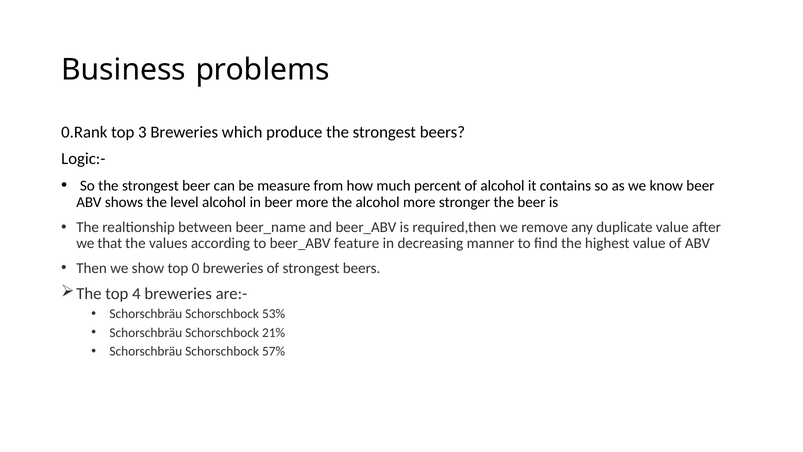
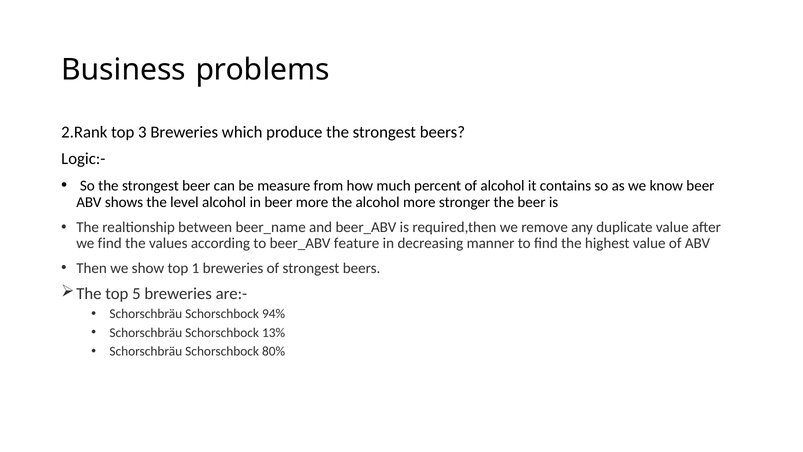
0.Rank: 0.Rank -> 2.Rank (84, 132)
we that: that -> find (110, 243)
0: 0 -> 1 (196, 268)
4: 4 -> 5 (136, 293)
53%: 53% -> 94% (274, 314)
21%: 21% -> 13% (274, 332)
57%: 57% -> 80% (274, 351)
